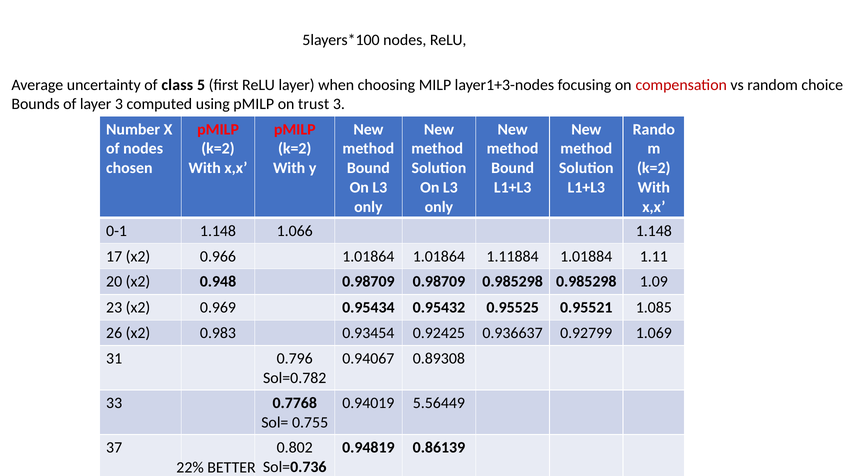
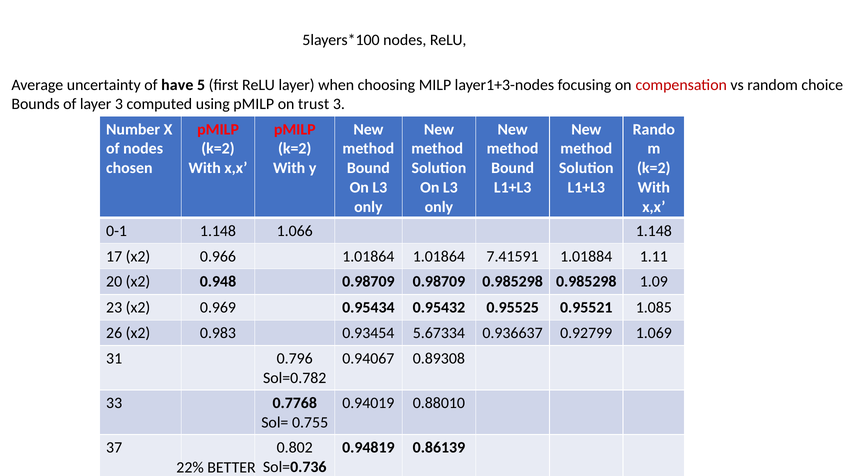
class: class -> have (177, 85)
1.11884: 1.11884 -> 7.41591 (513, 257)
0.92425: 0.92425 -> 5.67334 (439, 334)
5.56449: 5.56449 -> 0.88010 (439, 403)
